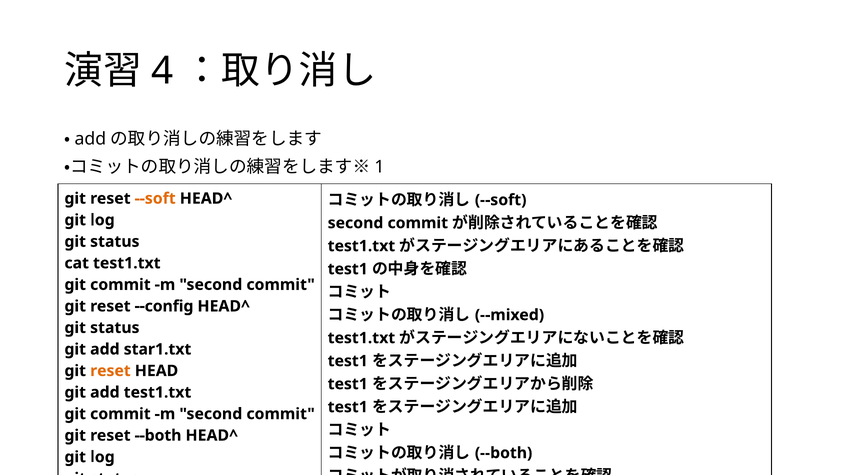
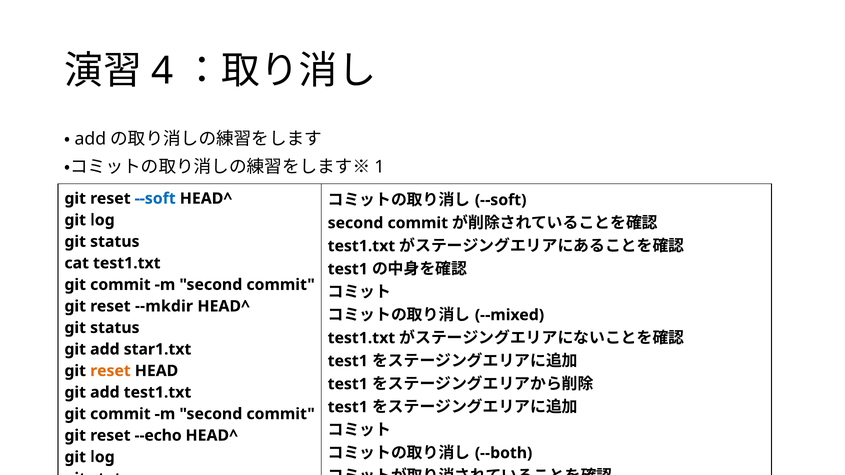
--soft colour: orange -> blue (155, 199)
--config: --config -> --mkdir (164, 306)
reset --both: --both -> --echo (158, 436)
